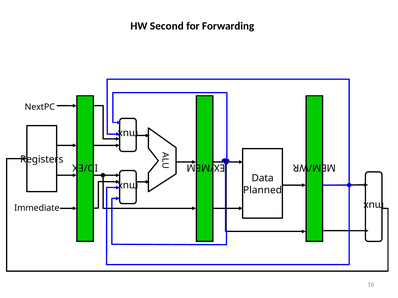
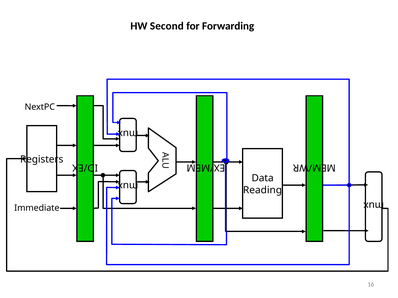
Planned: Planned -> Reading (263, 190)
